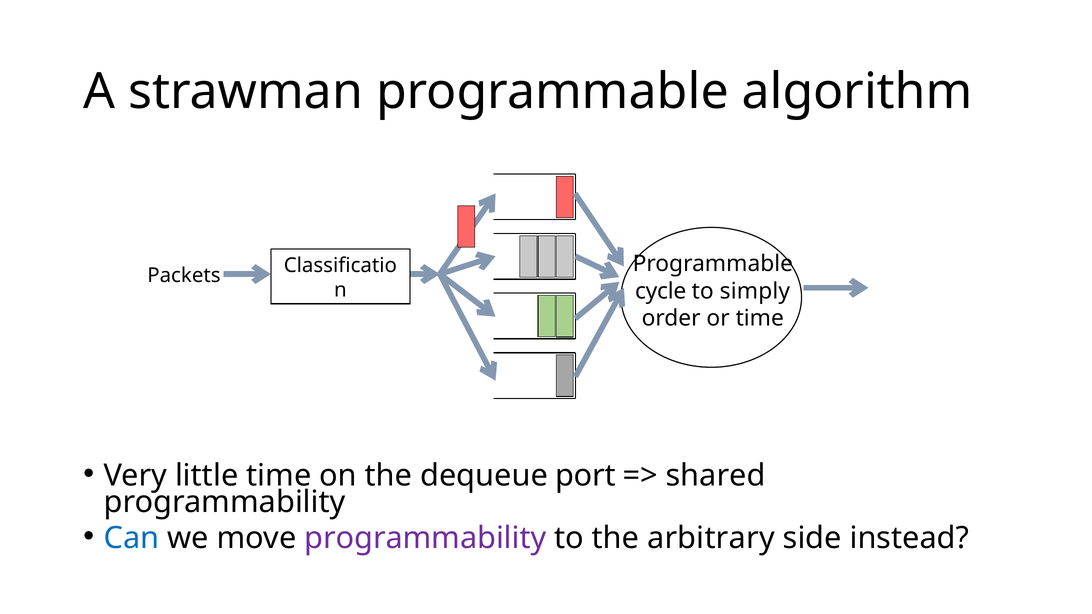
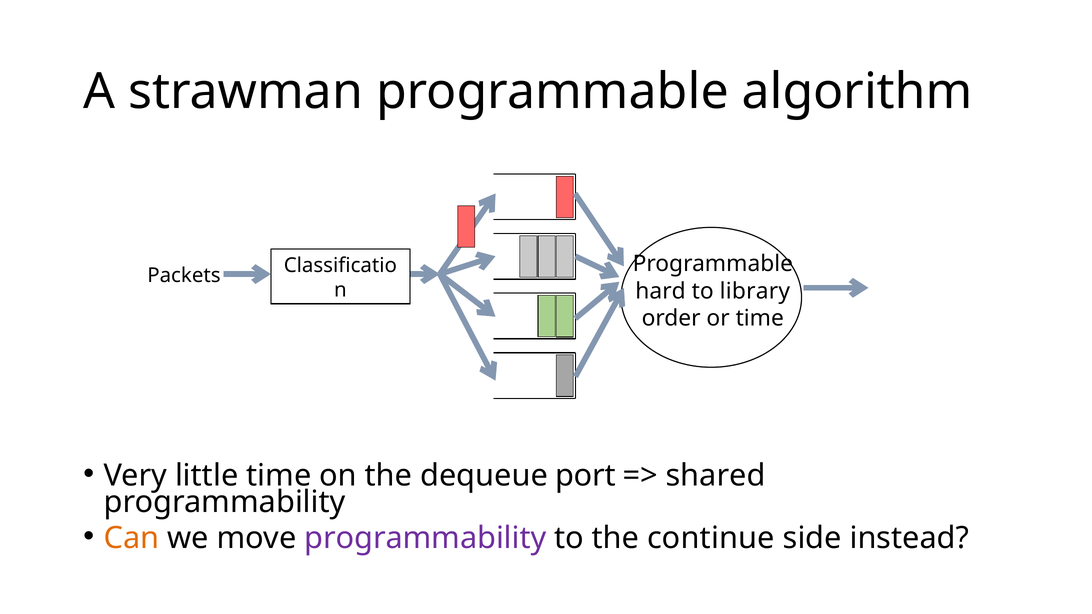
cycle: cycle -> hard (661, 291)
simply: simply -> library (755, 291)
Can colour: blue -> orange (132, 538)
arbitrary: arbitrary -> continue (711, 538)
